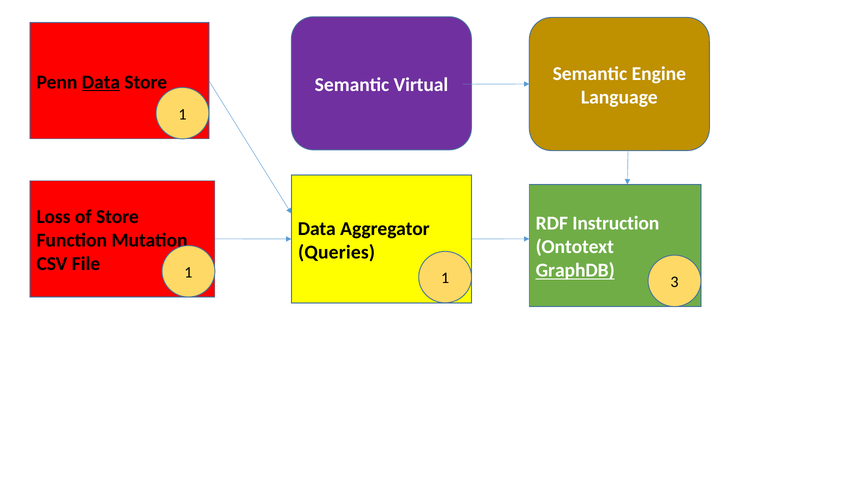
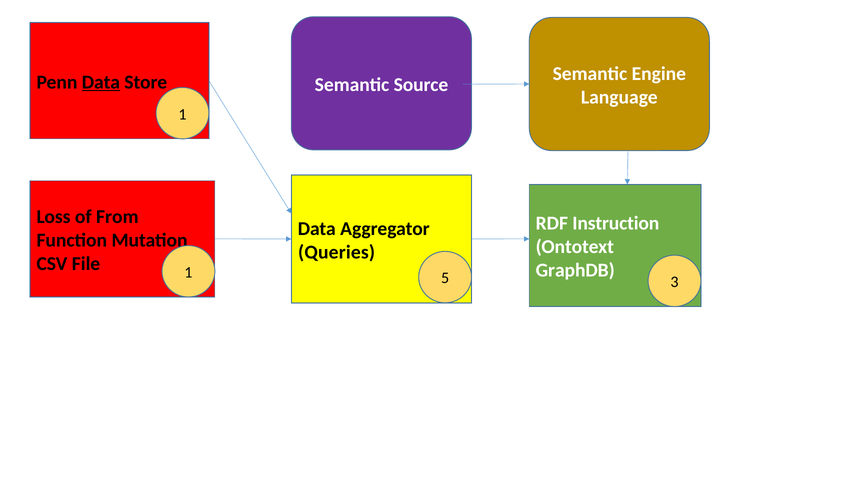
Virtual: Virtual -> Source (421, 85)
of Store: Store -> From (117, 217)
GraphDB underline: present -> none (575, 270)
1: 1 -> 5 (445, 278)
